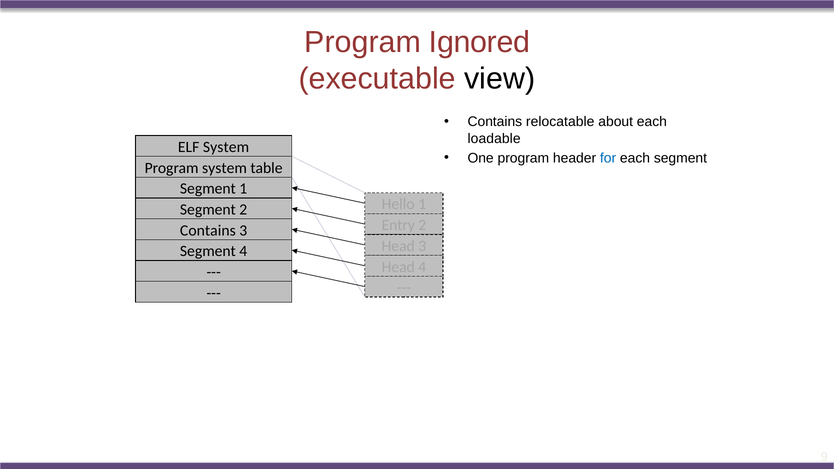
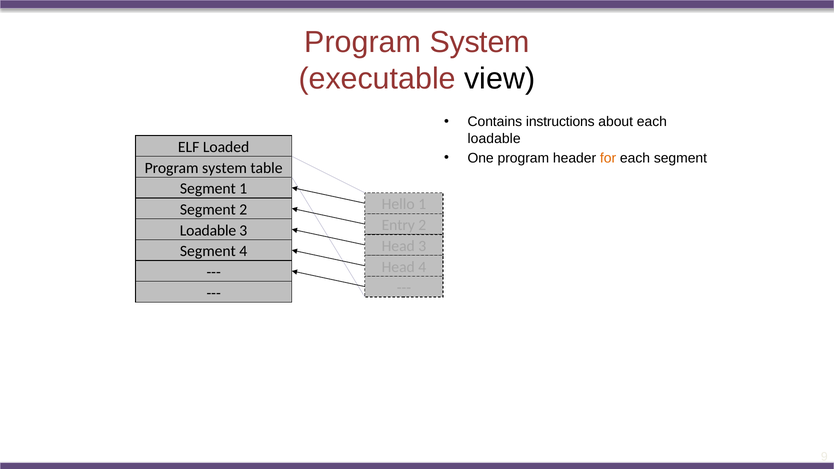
Ignored: Ignored -> System (480, 42)
relocatable: relocatable -> instructions (560, 122)
ELF System: System -> Loaded (226, 147)
for colour: blue -> orange (608, 158)
Contains: Contains -> Loadable (208, 230)
